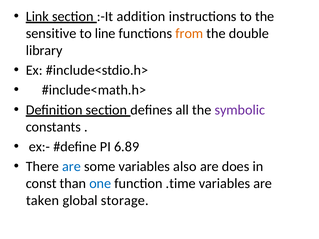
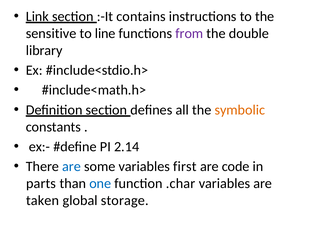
addition: addition -> contains (141, 16)
from colour: orange -> purple (189, 33)
symbolic colour: purple -> orange (240, 110)
6.89: 6.89 -> 2.14 (127, 147)
also: also -> first (185, 167)
does: does -> code (236, 167)
const: const -> parts (41, 184)
.time: .time -> .char (181, 184)
